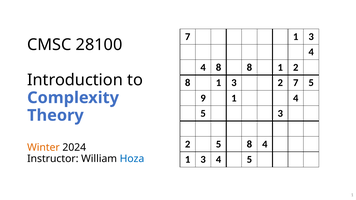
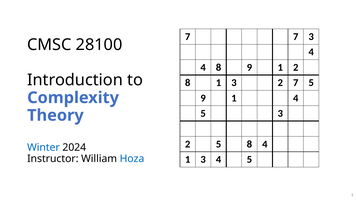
7 1: 1 -> 7 (296, 37)
8 8: 8 -> 9 (249, 67)
Winter colour: orange -> blue (43, 148)
